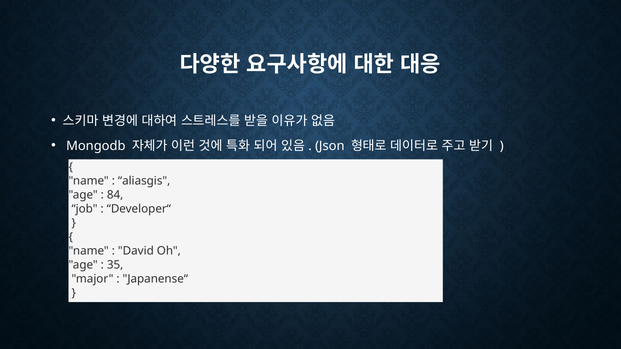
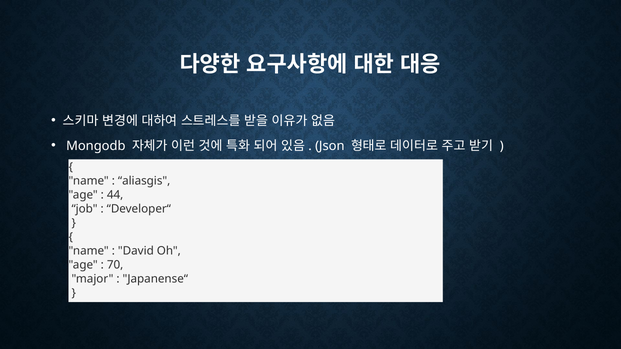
84: 84 -> 44 (115, 195)
35: 35 -> 70 (115, 265)
